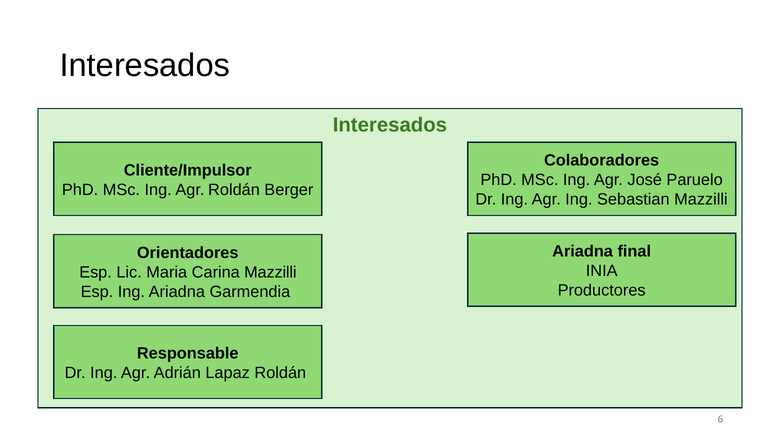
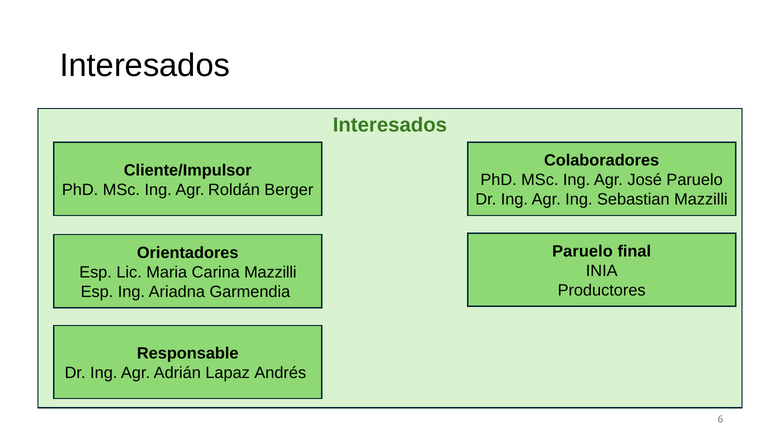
Ariadna: Ariadna -> Paruelo (583, 252)
Lapaz Roldán: Roldán -> Andrés (280, 373)
